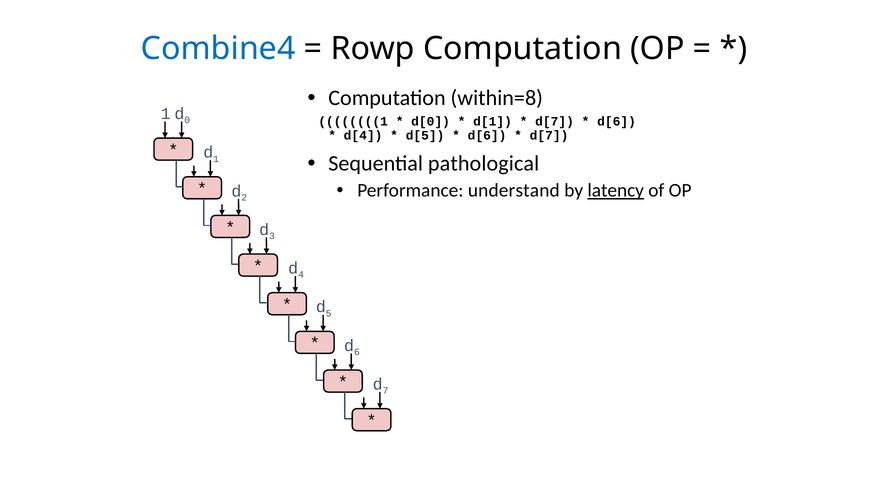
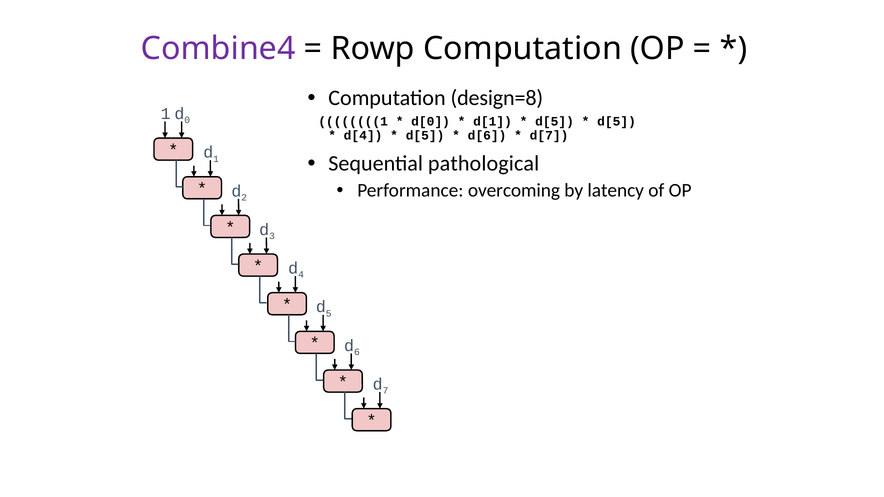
Combine4 colour: blue -> purple (218, 49)
within=8: within=8 -> design=8 (497, 98)
d[7: d[7 -> d[5 (555, 122)
d[6: d[6 -> d[5 (617, 122)
understand: understand -> overcoming (514, 191)
latency underline: present -> none (616, 191)
